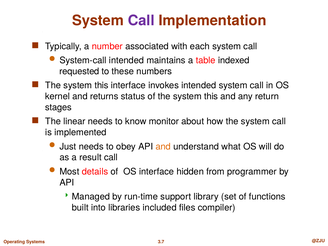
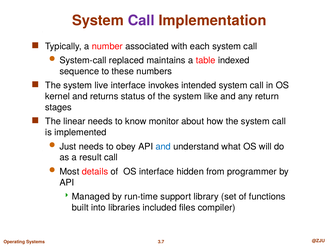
System-call intended: intended -> replaced (126, 60)
requested: requested -> sequence (79, 71)
this: this -> live (101, 85)
of the system this: this -> like (211, 96)
and colour: orange -> blue (163, 147)
